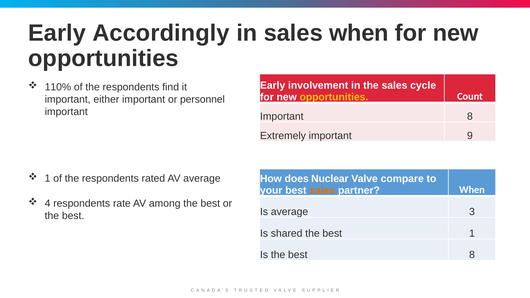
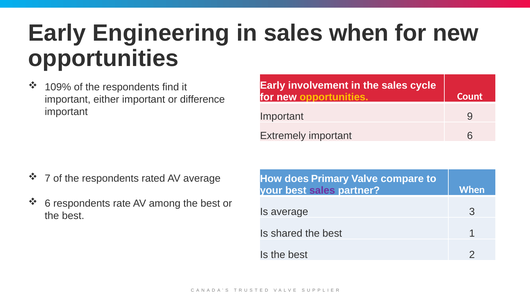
Accordingly: Accordingly -> Engineering (161, 33)
110%: 110% -> 109% (58, 87)
personnel: personnel -> difference (202, 99)
Important 8: 8 -> 9 (470, 116)
important 9: 9 -> 6 (470, 136)
1: 1 -> 7 (48, 179)
Nuclear: Nuclear -> Primary (330, 179)
sales colour: orange -> purple (322, 191)
4: 4 -> 6 (48, 203)
best 8: 8 -> 2 (472, 255)
